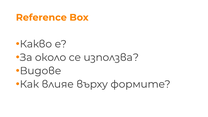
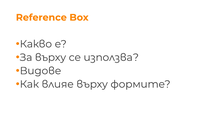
За около: около -> върху (51, 57)
